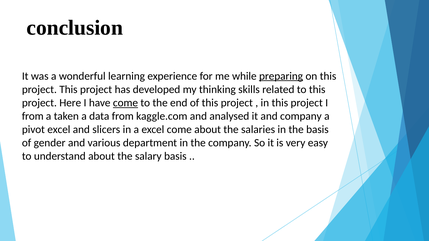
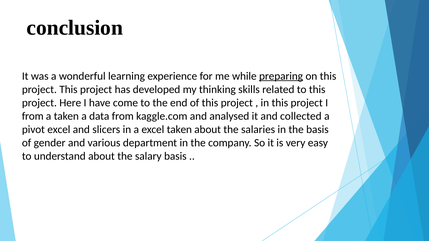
come underline: present -> none (125, 103)
and company: company -> collected (301, 116)
excel come: come -> taken (179, 130)
